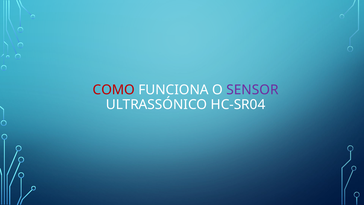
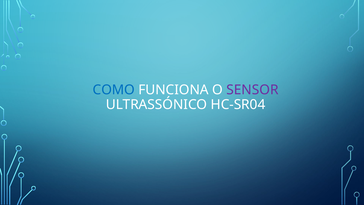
COMO colour: red -> blue (114, 90)
